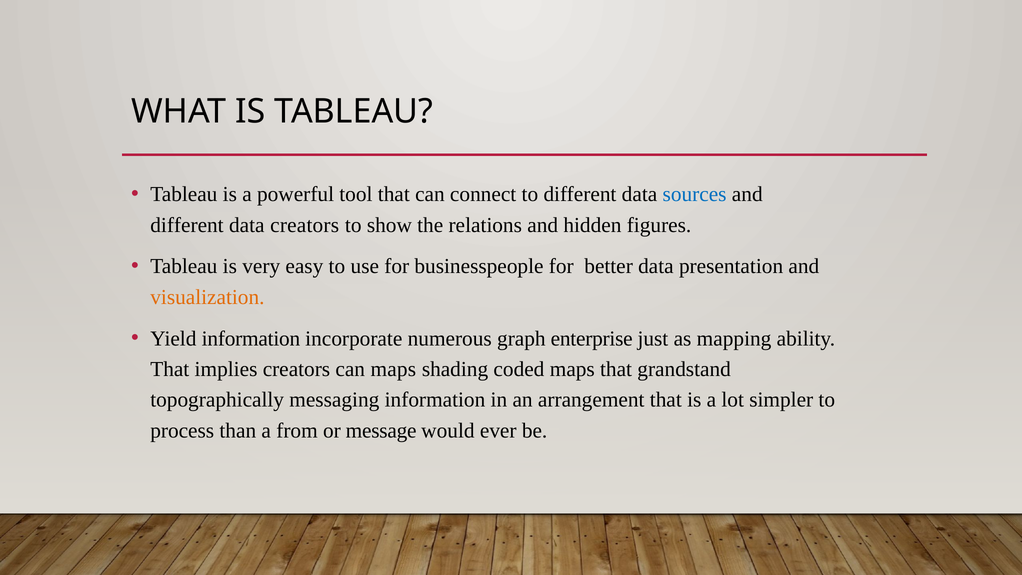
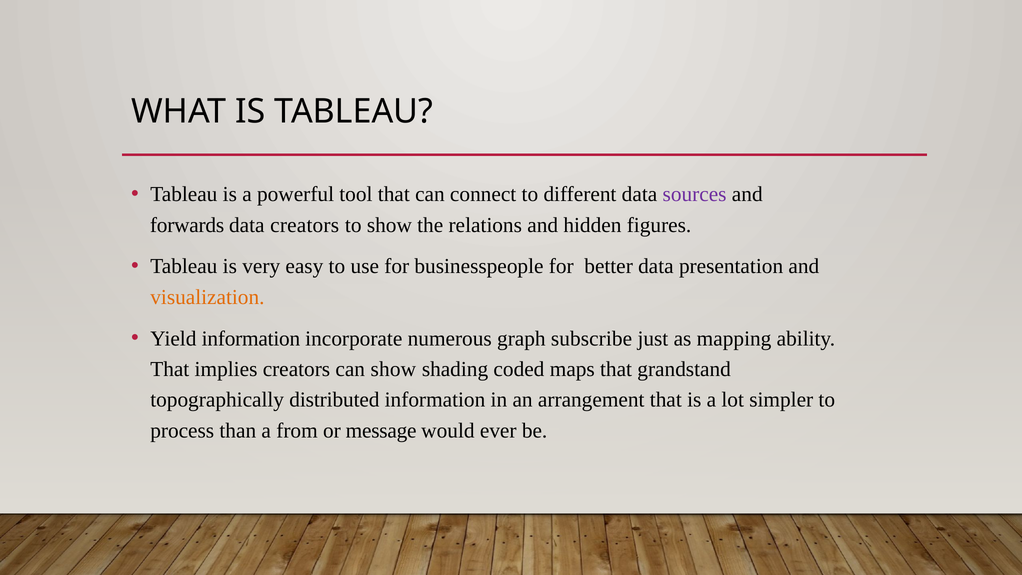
sources colour: blue -> purple (695, 194)
different: different -> forwards (187, 225)
enterprise: enterprise -> subscribe (592, 338)
can maps: maps -> show (393, 369)
messaging: messaging -> distributed (334, 400)
